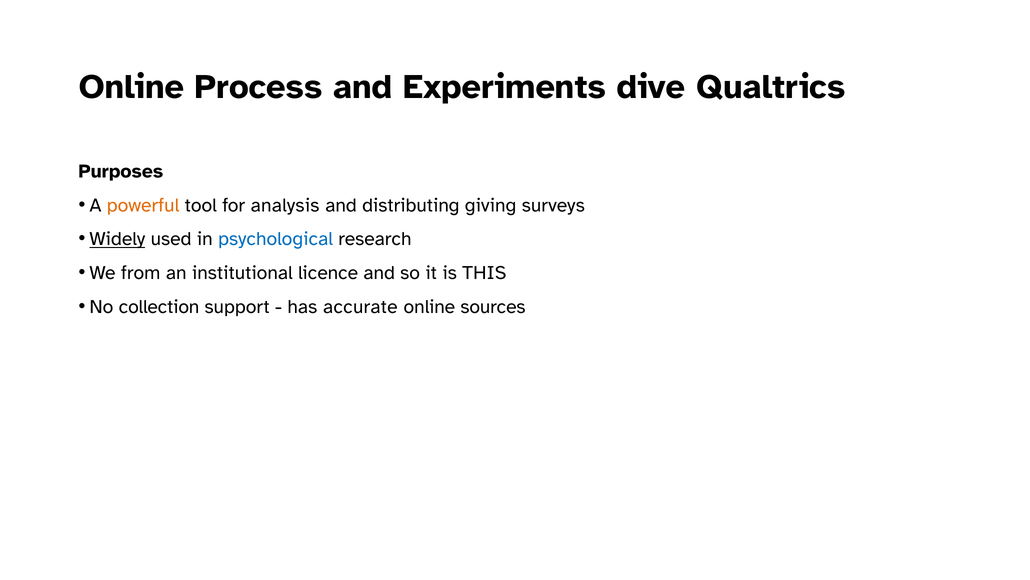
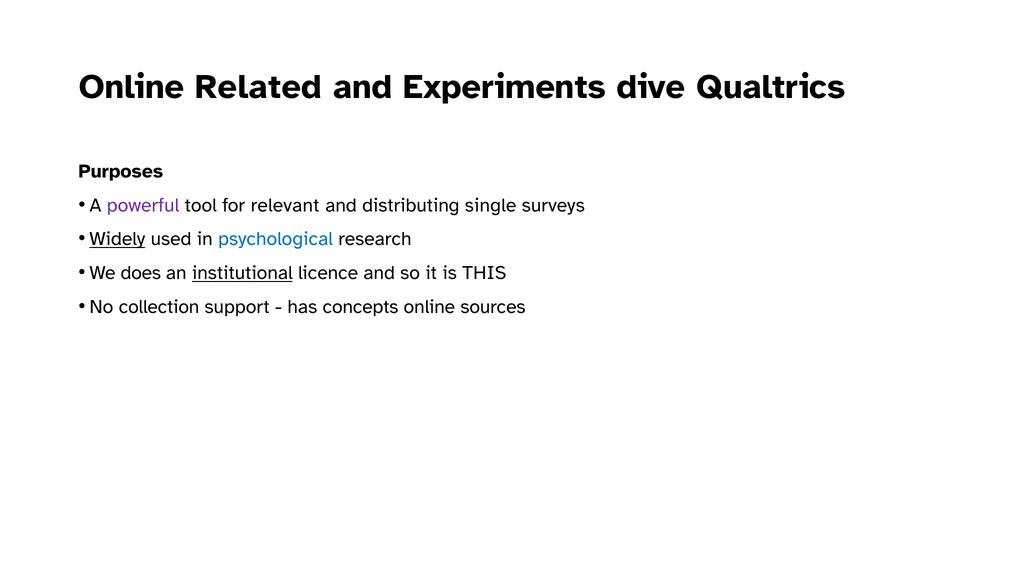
Process: Process -> Related (258, 87)
powerful colour: orange -> purple (143, 205)
analysis: analysis -> relevant (285, 205)
giving: giving -> single (491, 205)
from: from -> does (141, 273)
institutional underline: none -> present (242, 273)
accurate: accurate -> concepts (360, 307)
